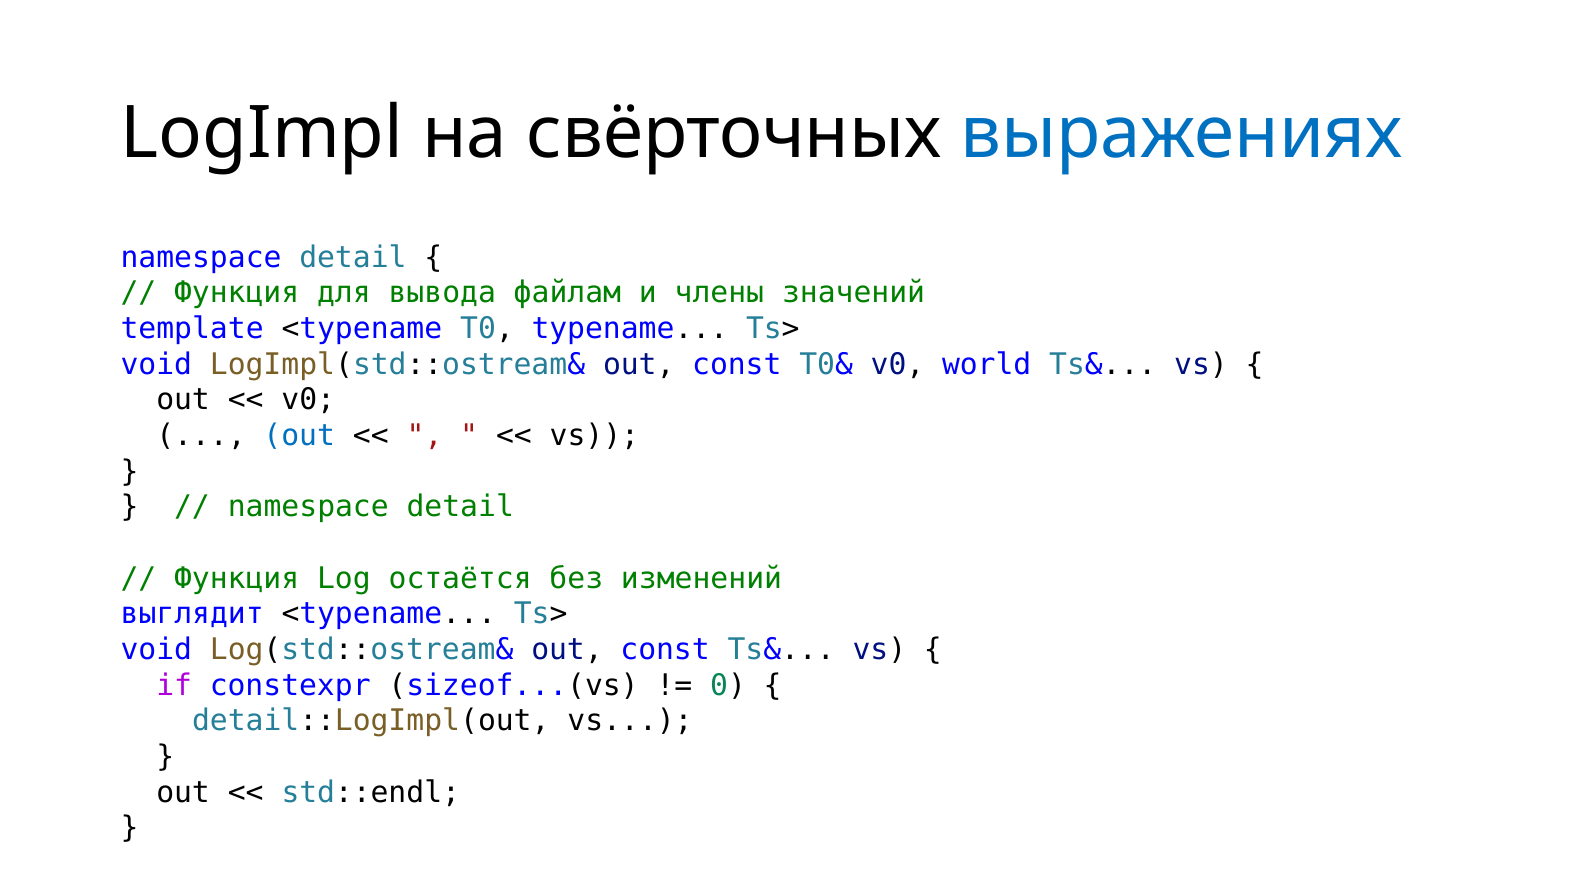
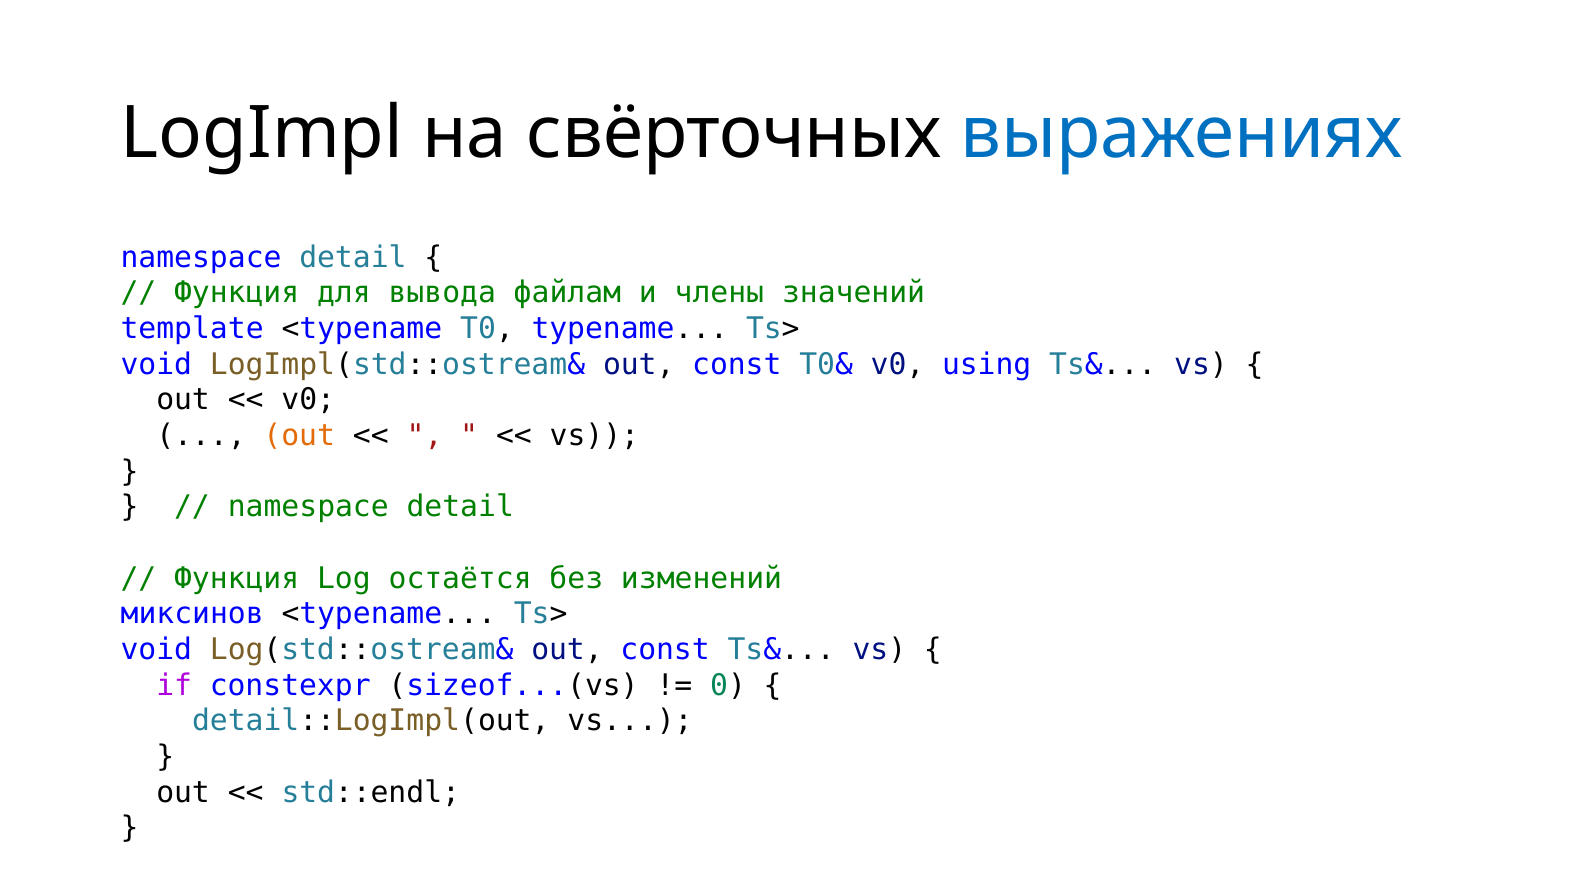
world: world -> using (987, 364)
out colour: blue -> orange (299, 435)
выглядит: выглядит -> миксинов (192, 614)
